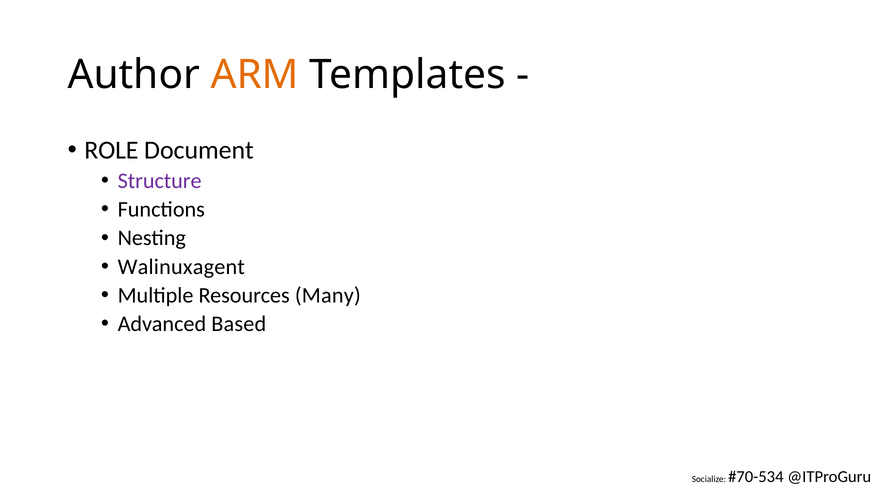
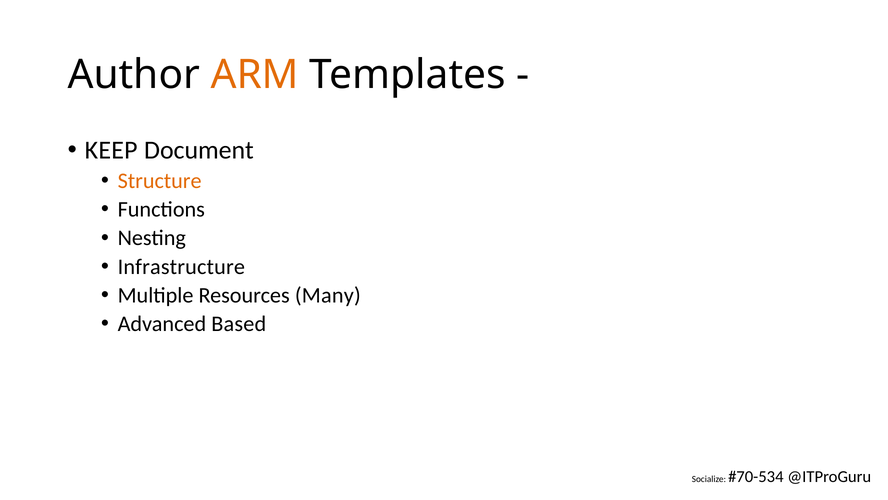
ROLE: ROLE -> KEEP (111, 150)
Structure colour: purple -> orange (160, 181)
Walinuxagent: Walinuxagent -> Infrastructure (181, 266)
